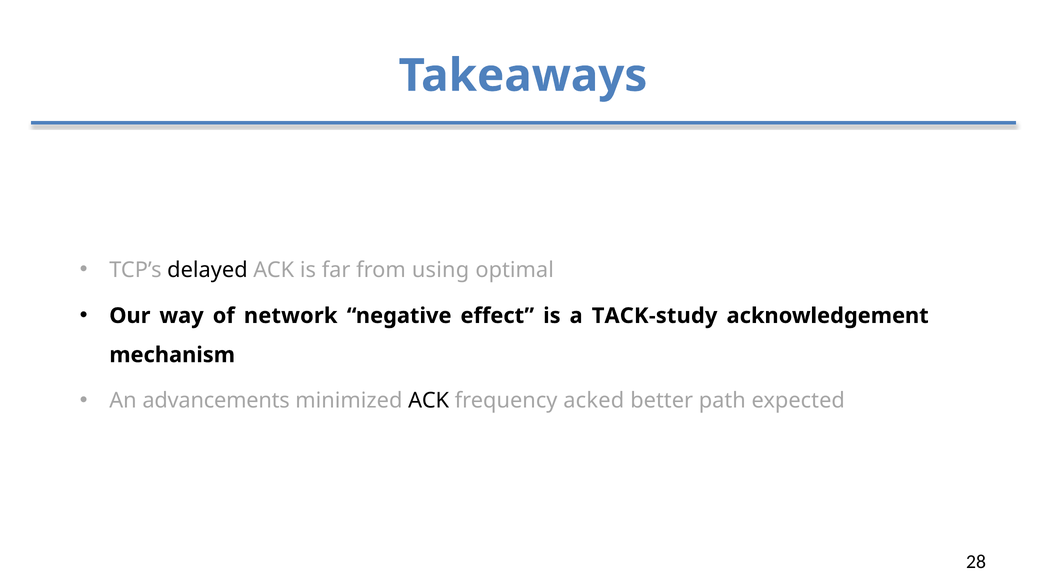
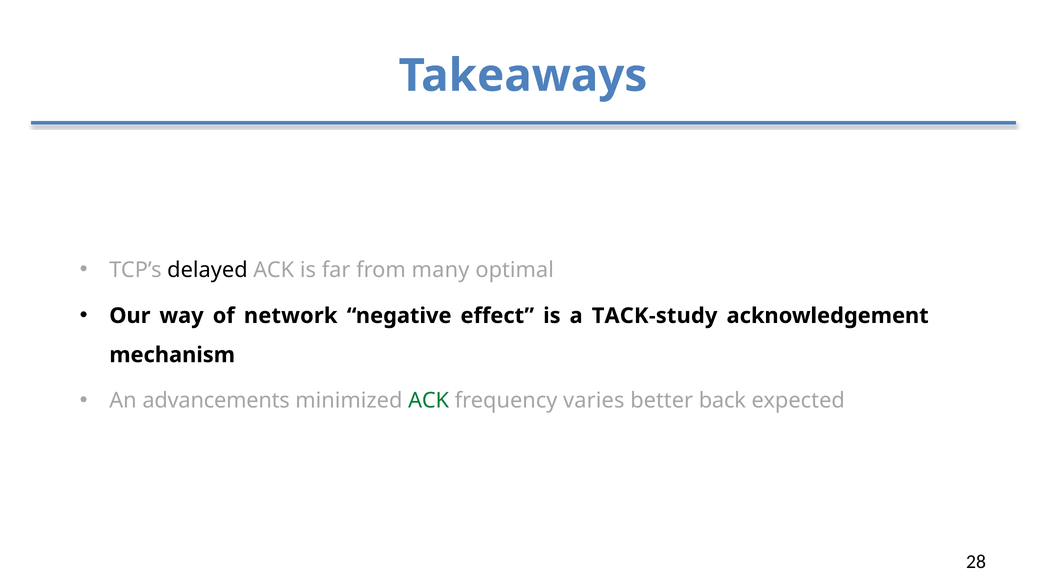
using: using -> many (441, 270)
ACK colour: black -> green (429, 401)
acked: acked -> varies (594, 401)
path: path -> back (722, 401)
